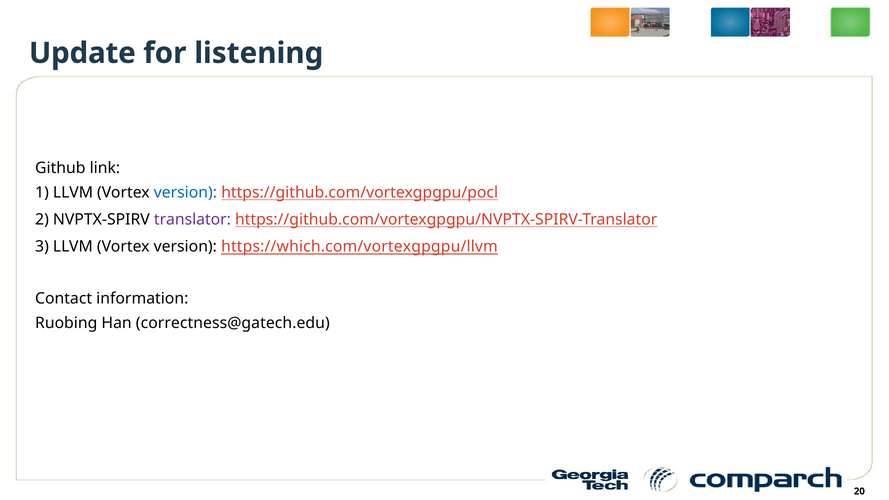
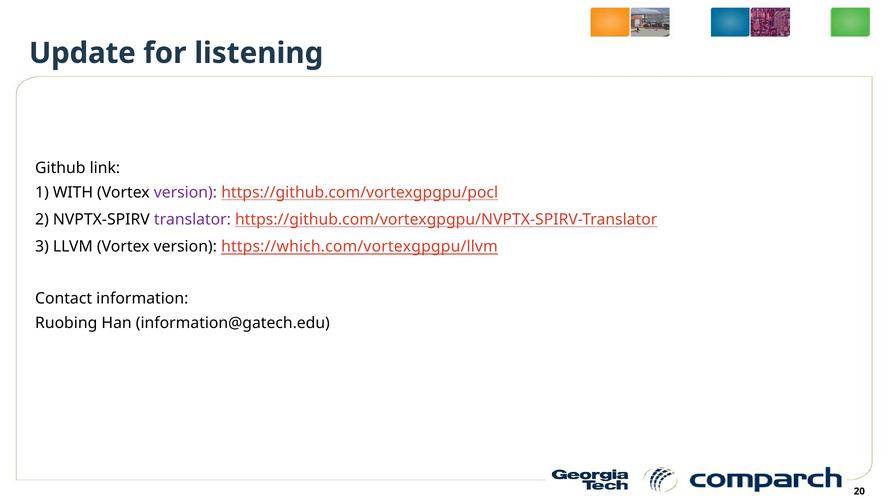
1 LLVM: LLVM -> WITH (73, 193)
version colour: blue -> purple (185, 193)
correctness@gatech.edu: correctness@gatech.edu -> information@gatech.edu (233, 323)
